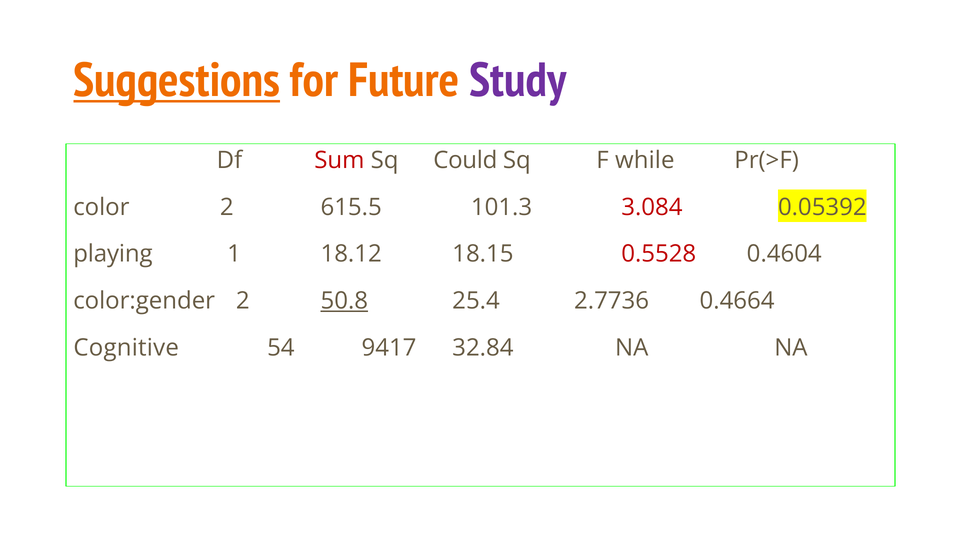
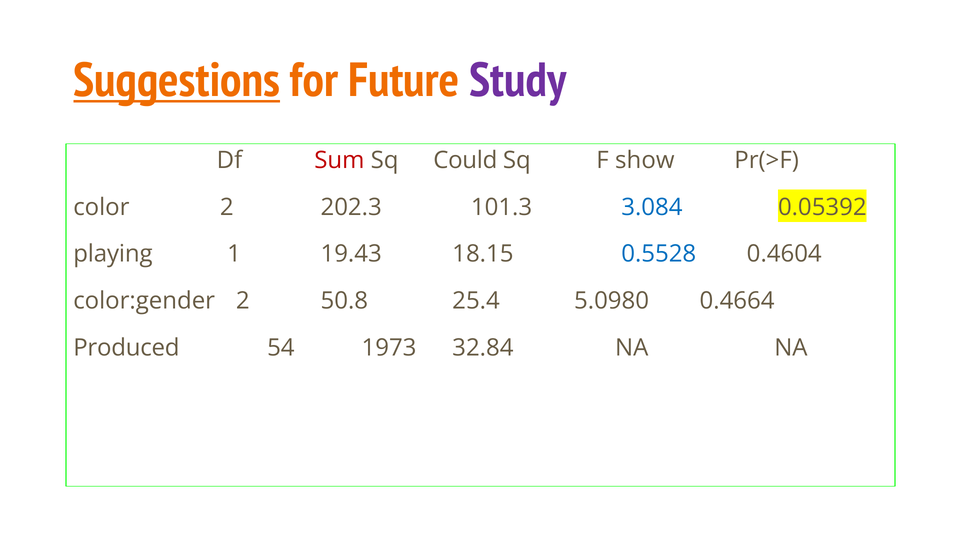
while: while -> show (645, 160)
615.5: 615.5 -> 202.3 (351, 207)
3.084 colour: red -> blue (652, 207)
18.12: 18.12 -> 19.43 (351, 254)
0.5528 colour: red -> blue (659, 254)
50.8 underline: present -> none (344, 301)
2.7736: 2.7736 -> 5.0980 (612, 301)
Cognitive: Cognitive -> Produced (126, 348)
9417: 9417 -> 1973 (389, 348)
